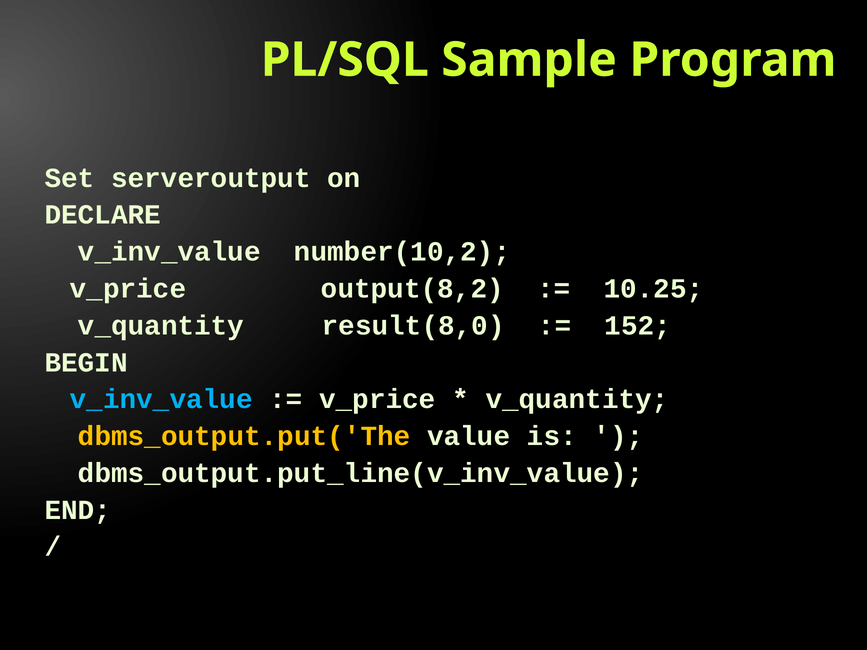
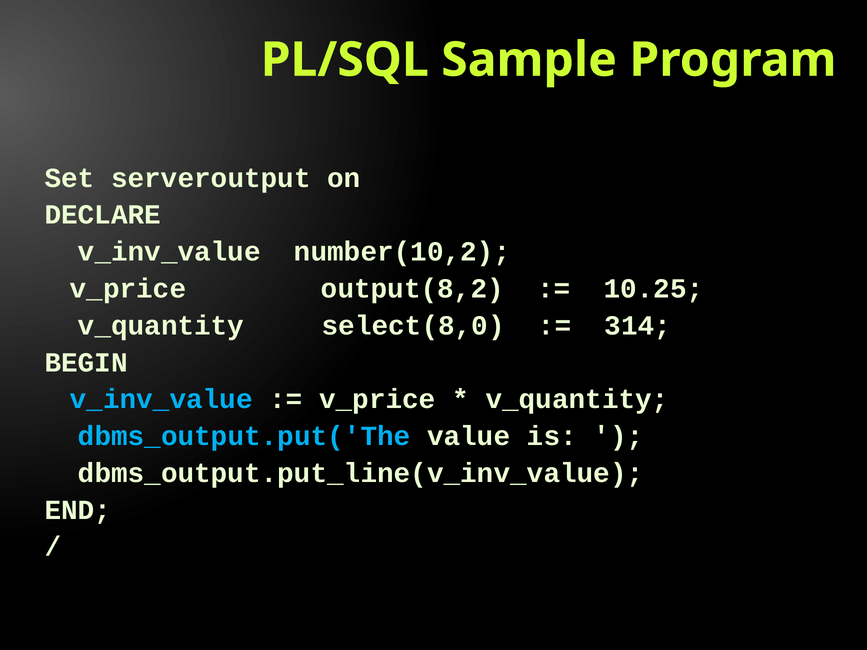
result(8,0: result(8,0 -> select(8,0 (413, 326)
152: 152 -> 314 (638, 326)
dbms_output.put('The colour: yellow -> light blue (244, 436)
